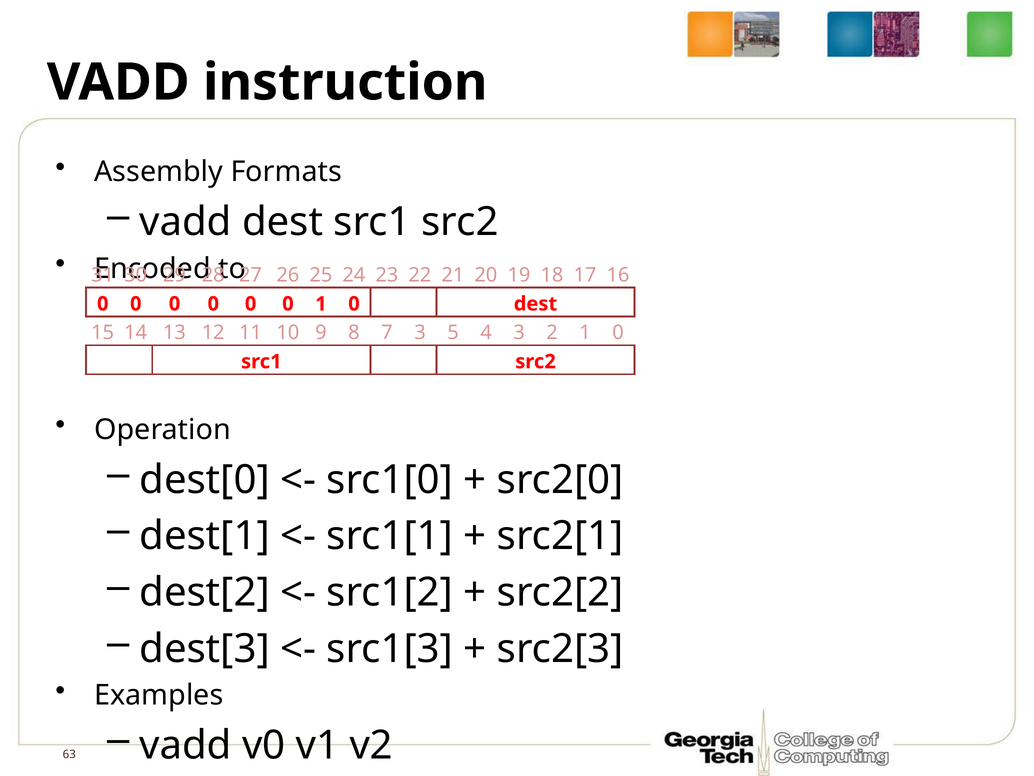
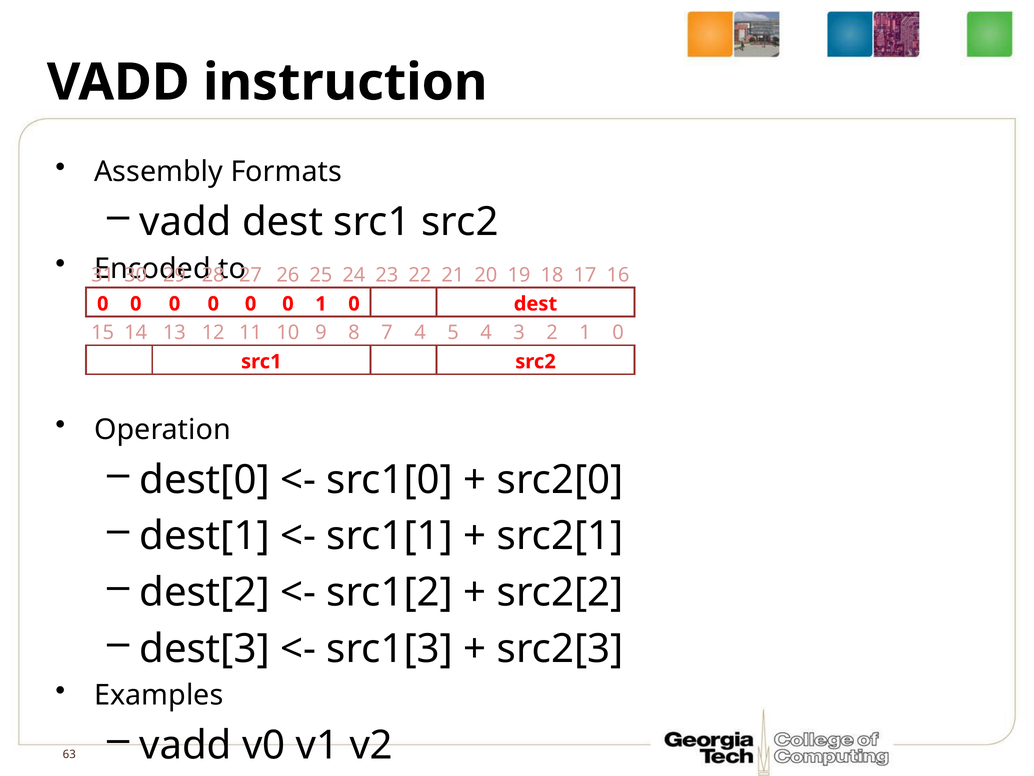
7 3: 3 -> 4 (420, 333)
